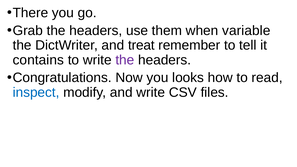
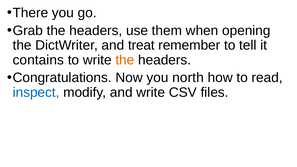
variable: variable -> opening (246, 31)
the colour: purple -> orange (125, 60)
looks: looks -> north (188, 78)
